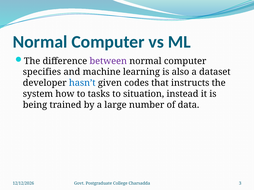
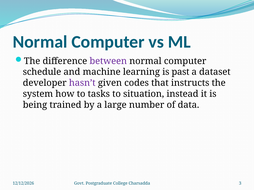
specifies: specifies -> schedule (42, 72)
also: also -> past (181, 72)
hasn’t colour: blue -> purple (82, 83)
